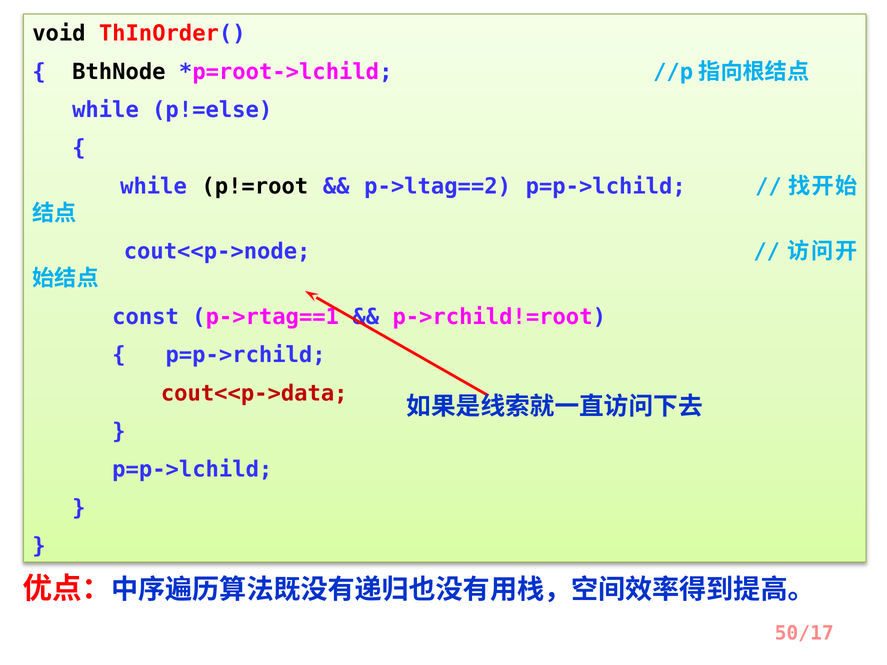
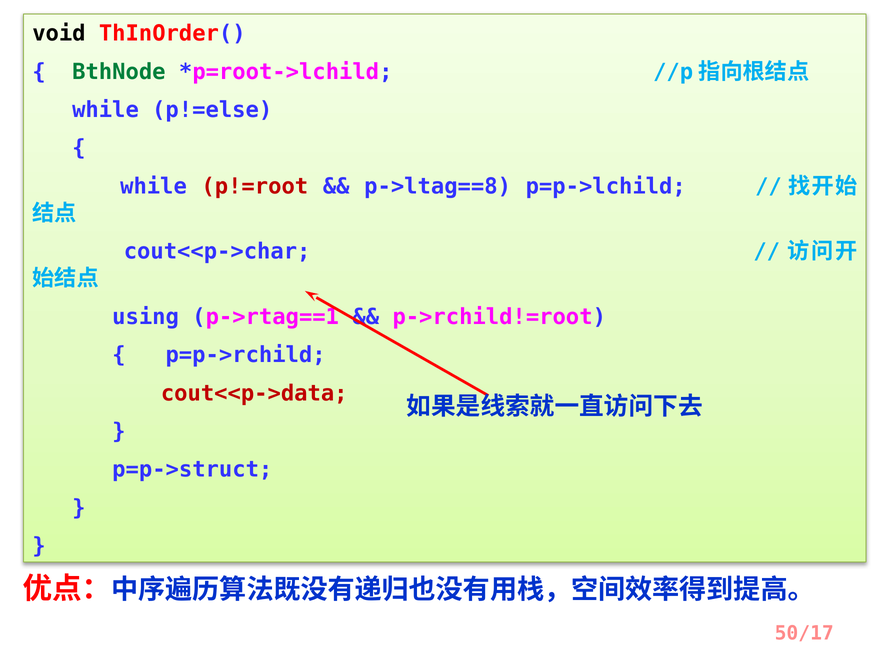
BthNode colour: black -> green (119, 72)
p!=root colour: black -> red (255, 186)
p->ltag==2: p->ltag==2 -> p->ltag==8 (438, 186)
cout<<p->node: cout<<p->node -> cout<<p->char (217, 252)
const: const -> using (146, 317)
p=p->lchild: p=p->lchild -> p=p->struct (192, 470)
